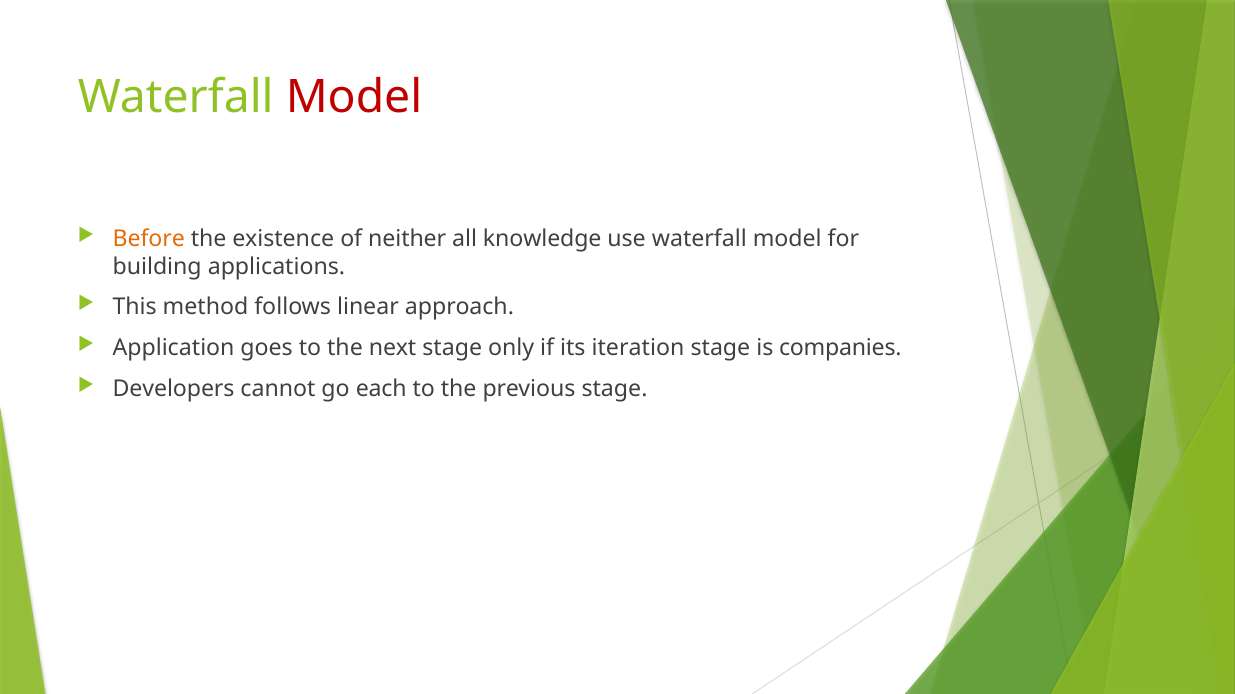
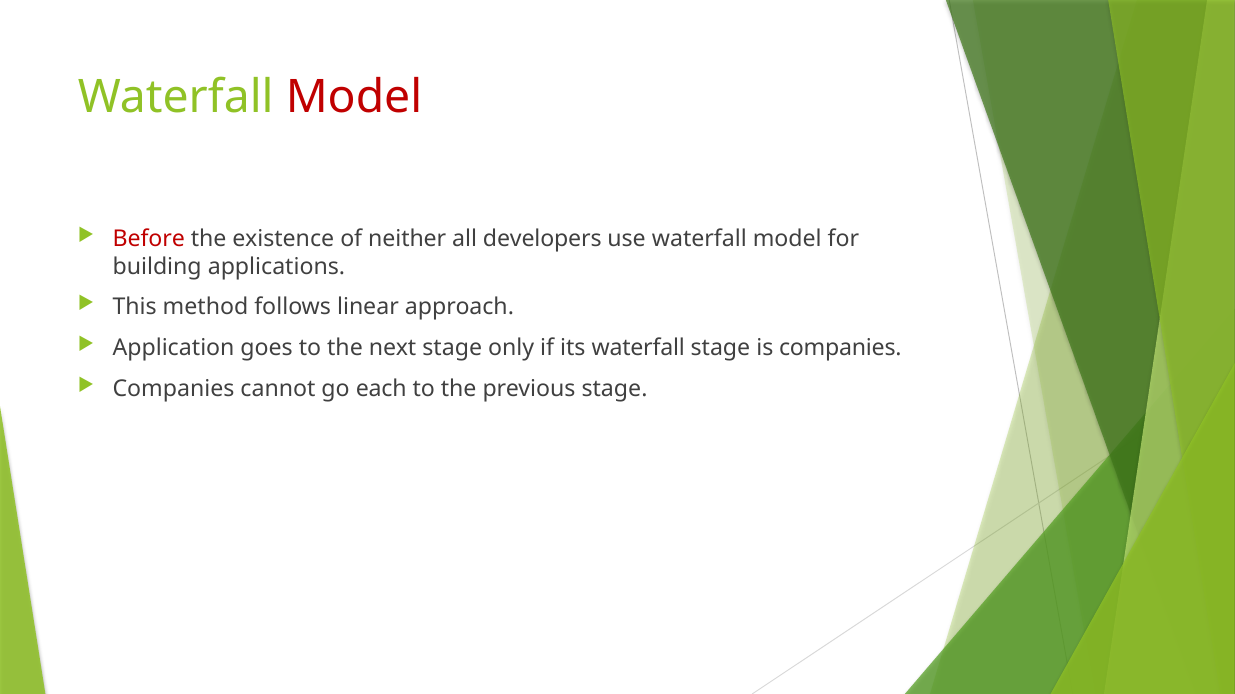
Before colour: orange -> red (149, 239)
knowledge: knowledge -> developers (542, 239)
its iteration: iteration -> waterfall (638, 348)
Developers: Developers -> Companies (174, 389)
